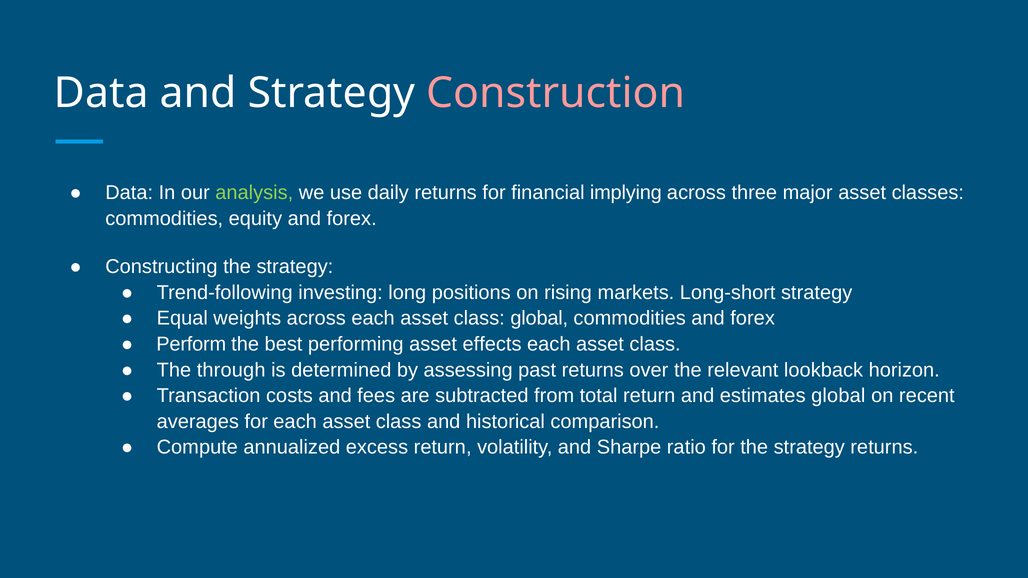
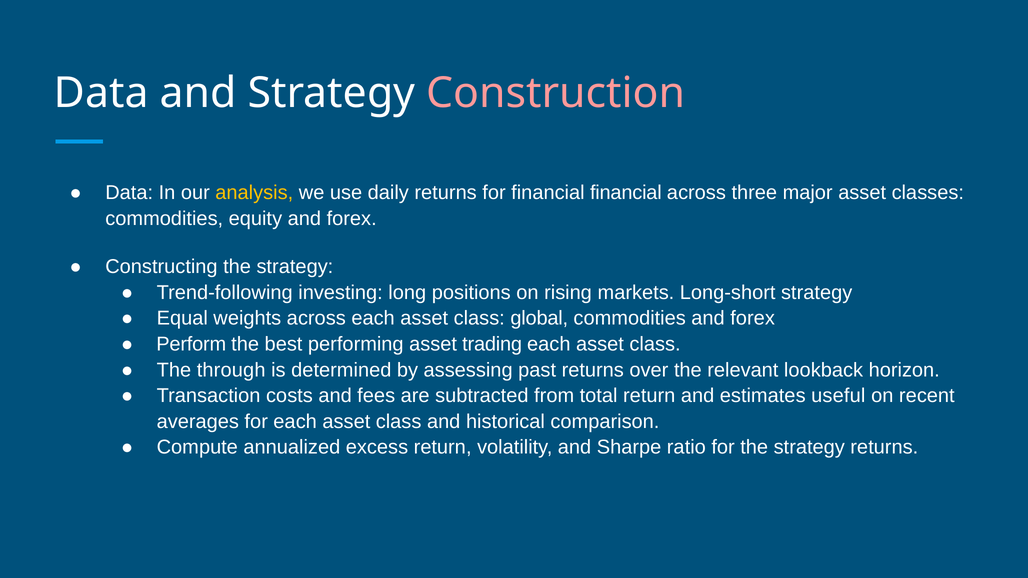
analysis colour: light green -> yellow (254, 193)
financial implying: implying -> financial (626, 193)
effects: effects -> trading (492, 344)
estimates global: global -> useful (838, 396)
